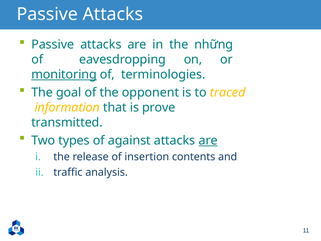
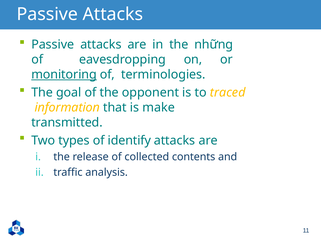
prove: prove -> make (159, 107)
against: against -> identify (129, 140)
are underline: present -> none (208, 140)
insertion: insertion -> collected (147, 157)
